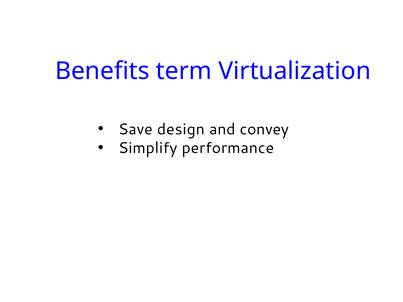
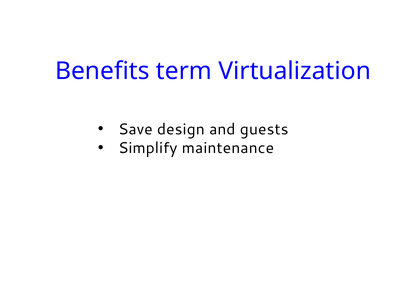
convey: convey -> guests (264, 129)
performance: performance -> maintenance (228, 148)
